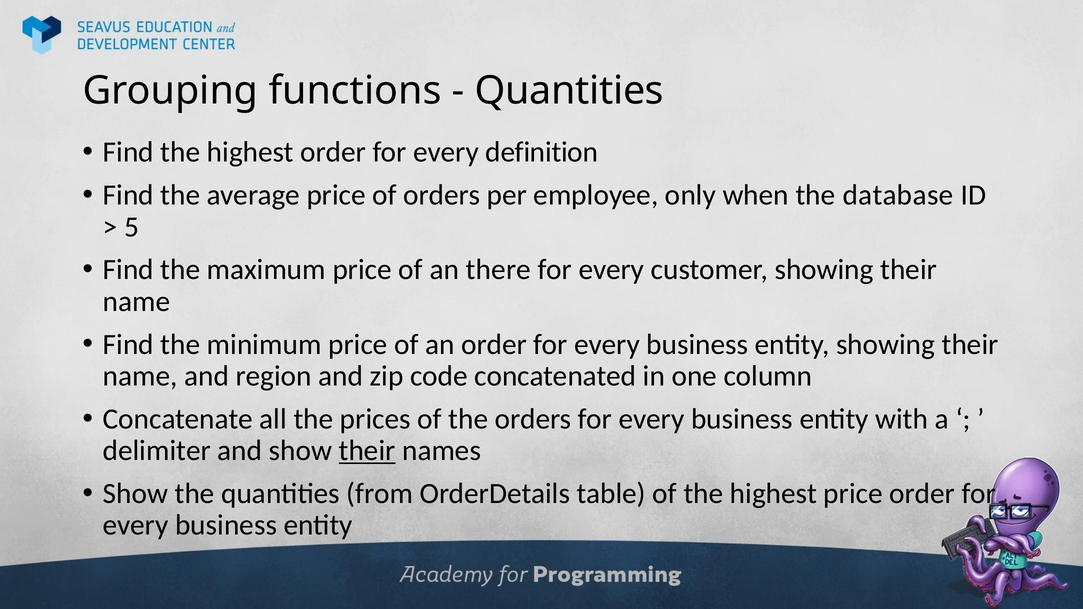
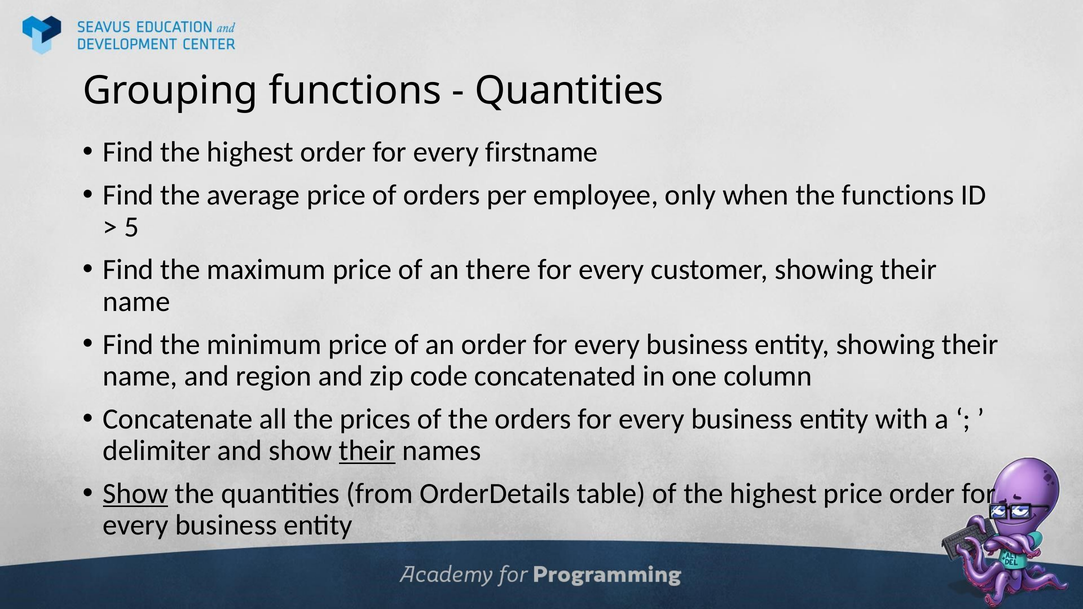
definition: definition -> firstname (542, 152)
the database: database -> functions (898, 195)
Show underline: none -> present (135, 494)
